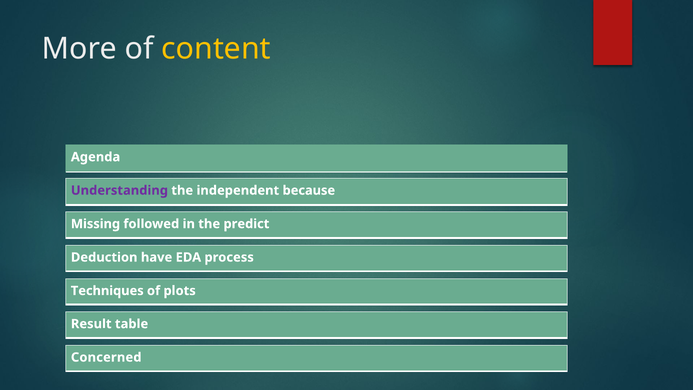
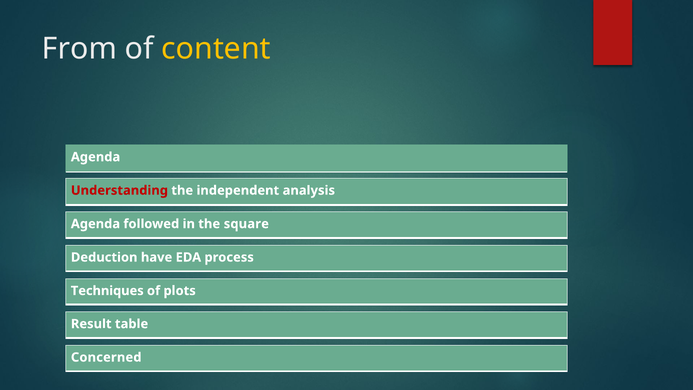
More: More -> From (79, 49)
Understanding colour: purple -> red (119, 190)
because: because -> analysis (309, 190)
Missing: Missing -> Agenda (95, 224)
predict: predict -> square (246, 224)
